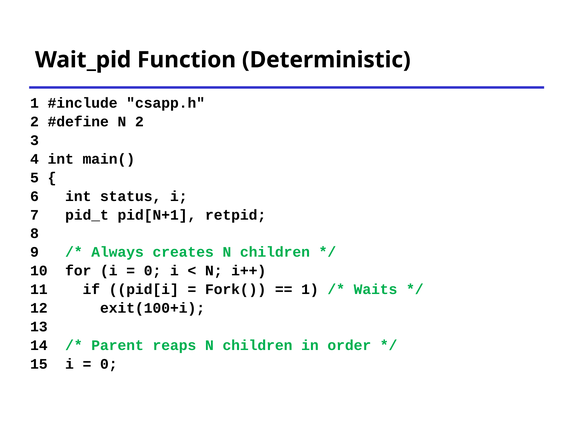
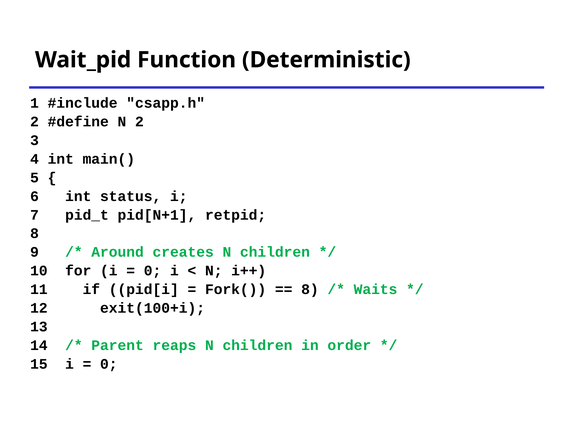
Always: Always -> Around (118, 252)
1: 1 -> 8 (310, 290)
